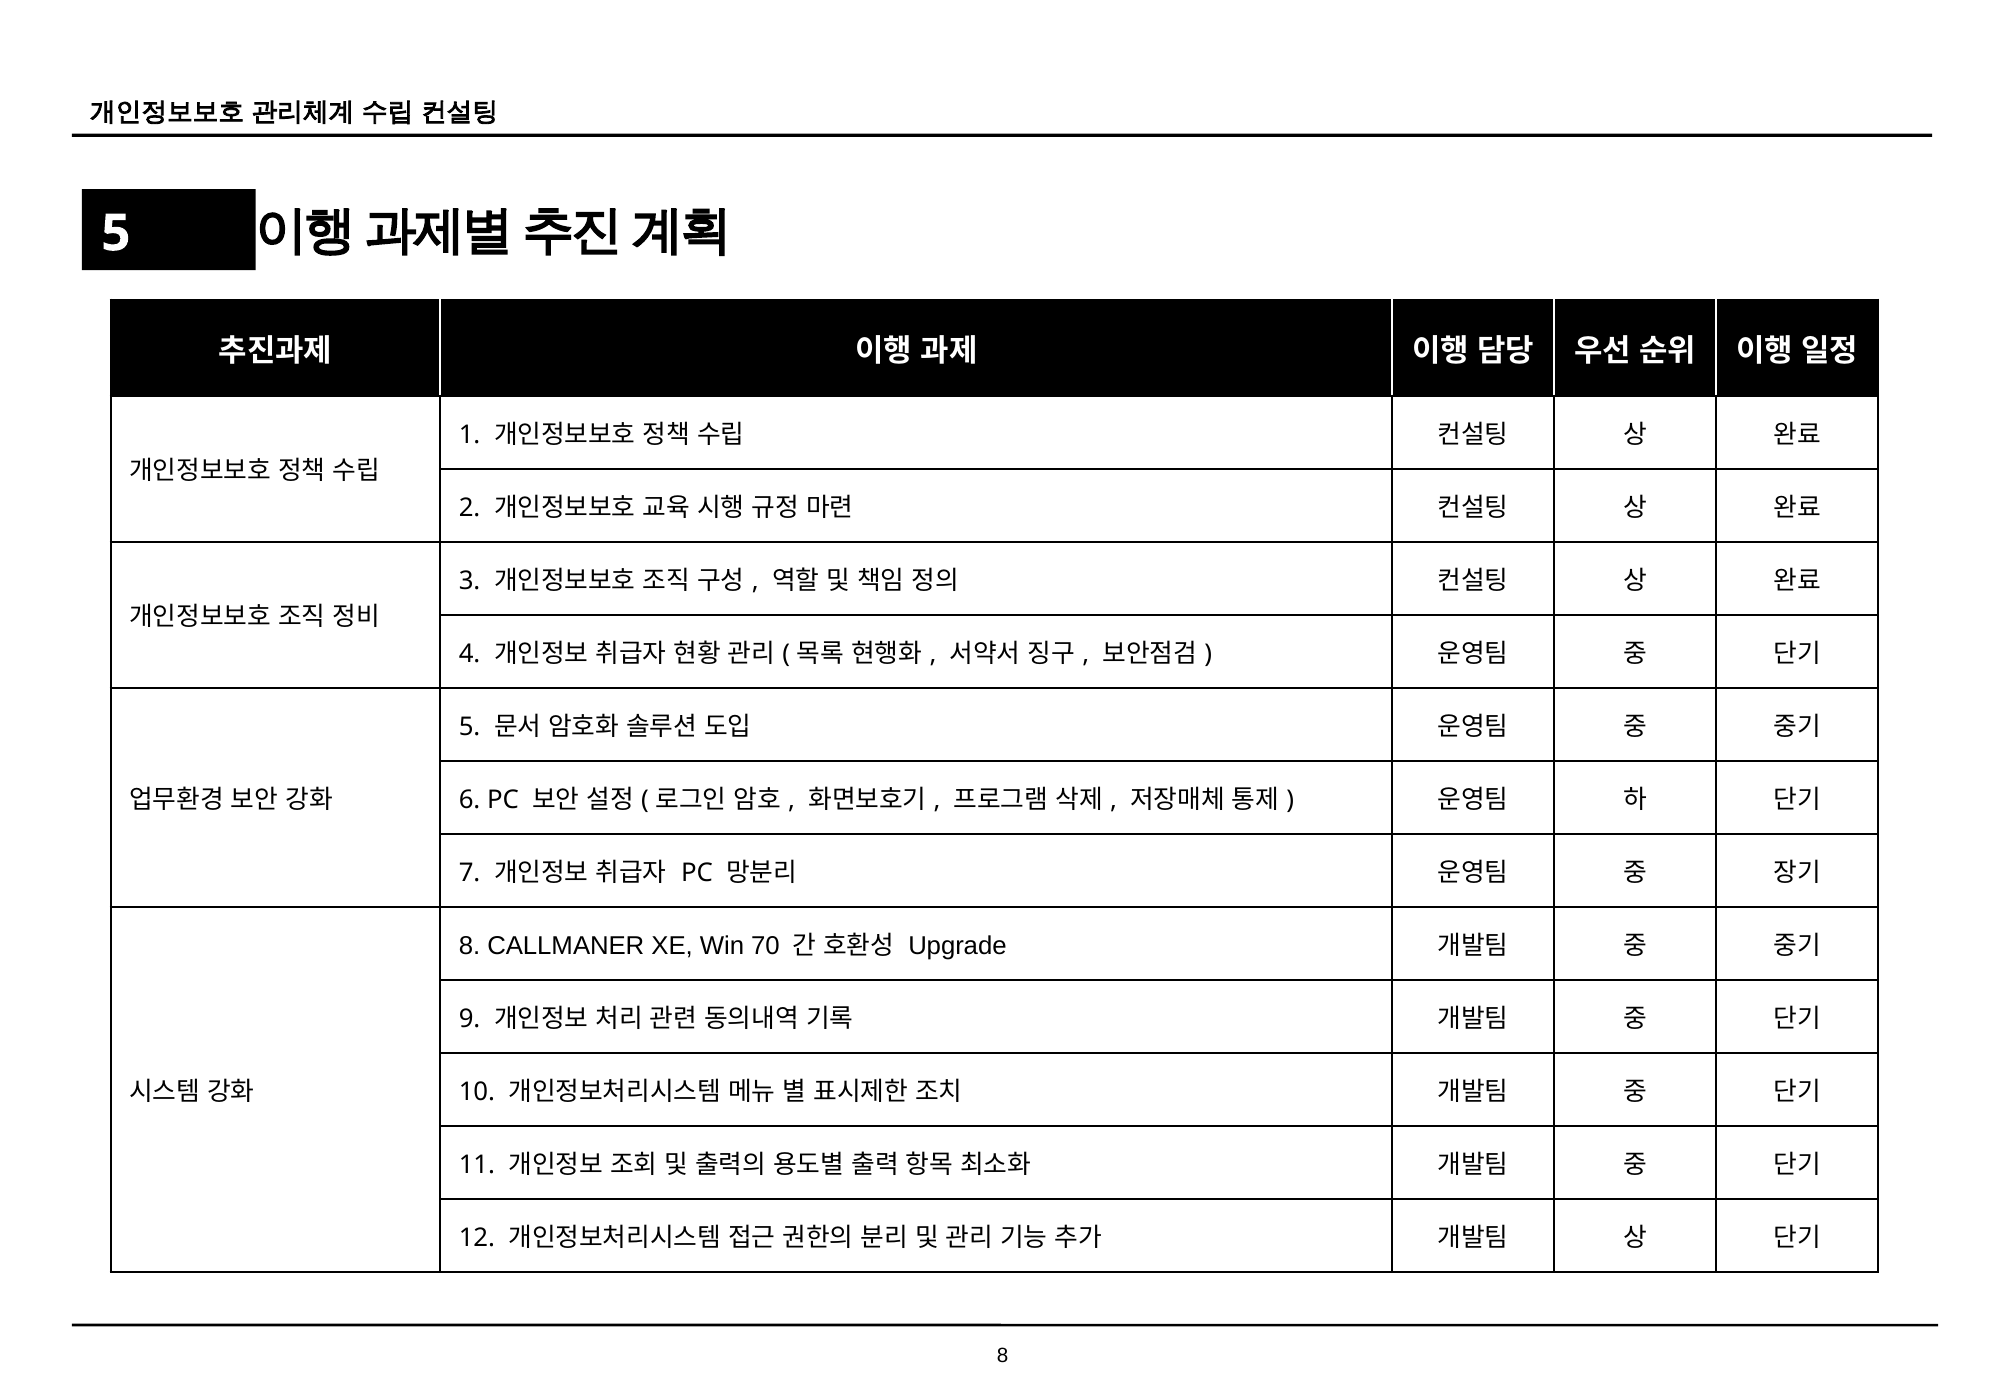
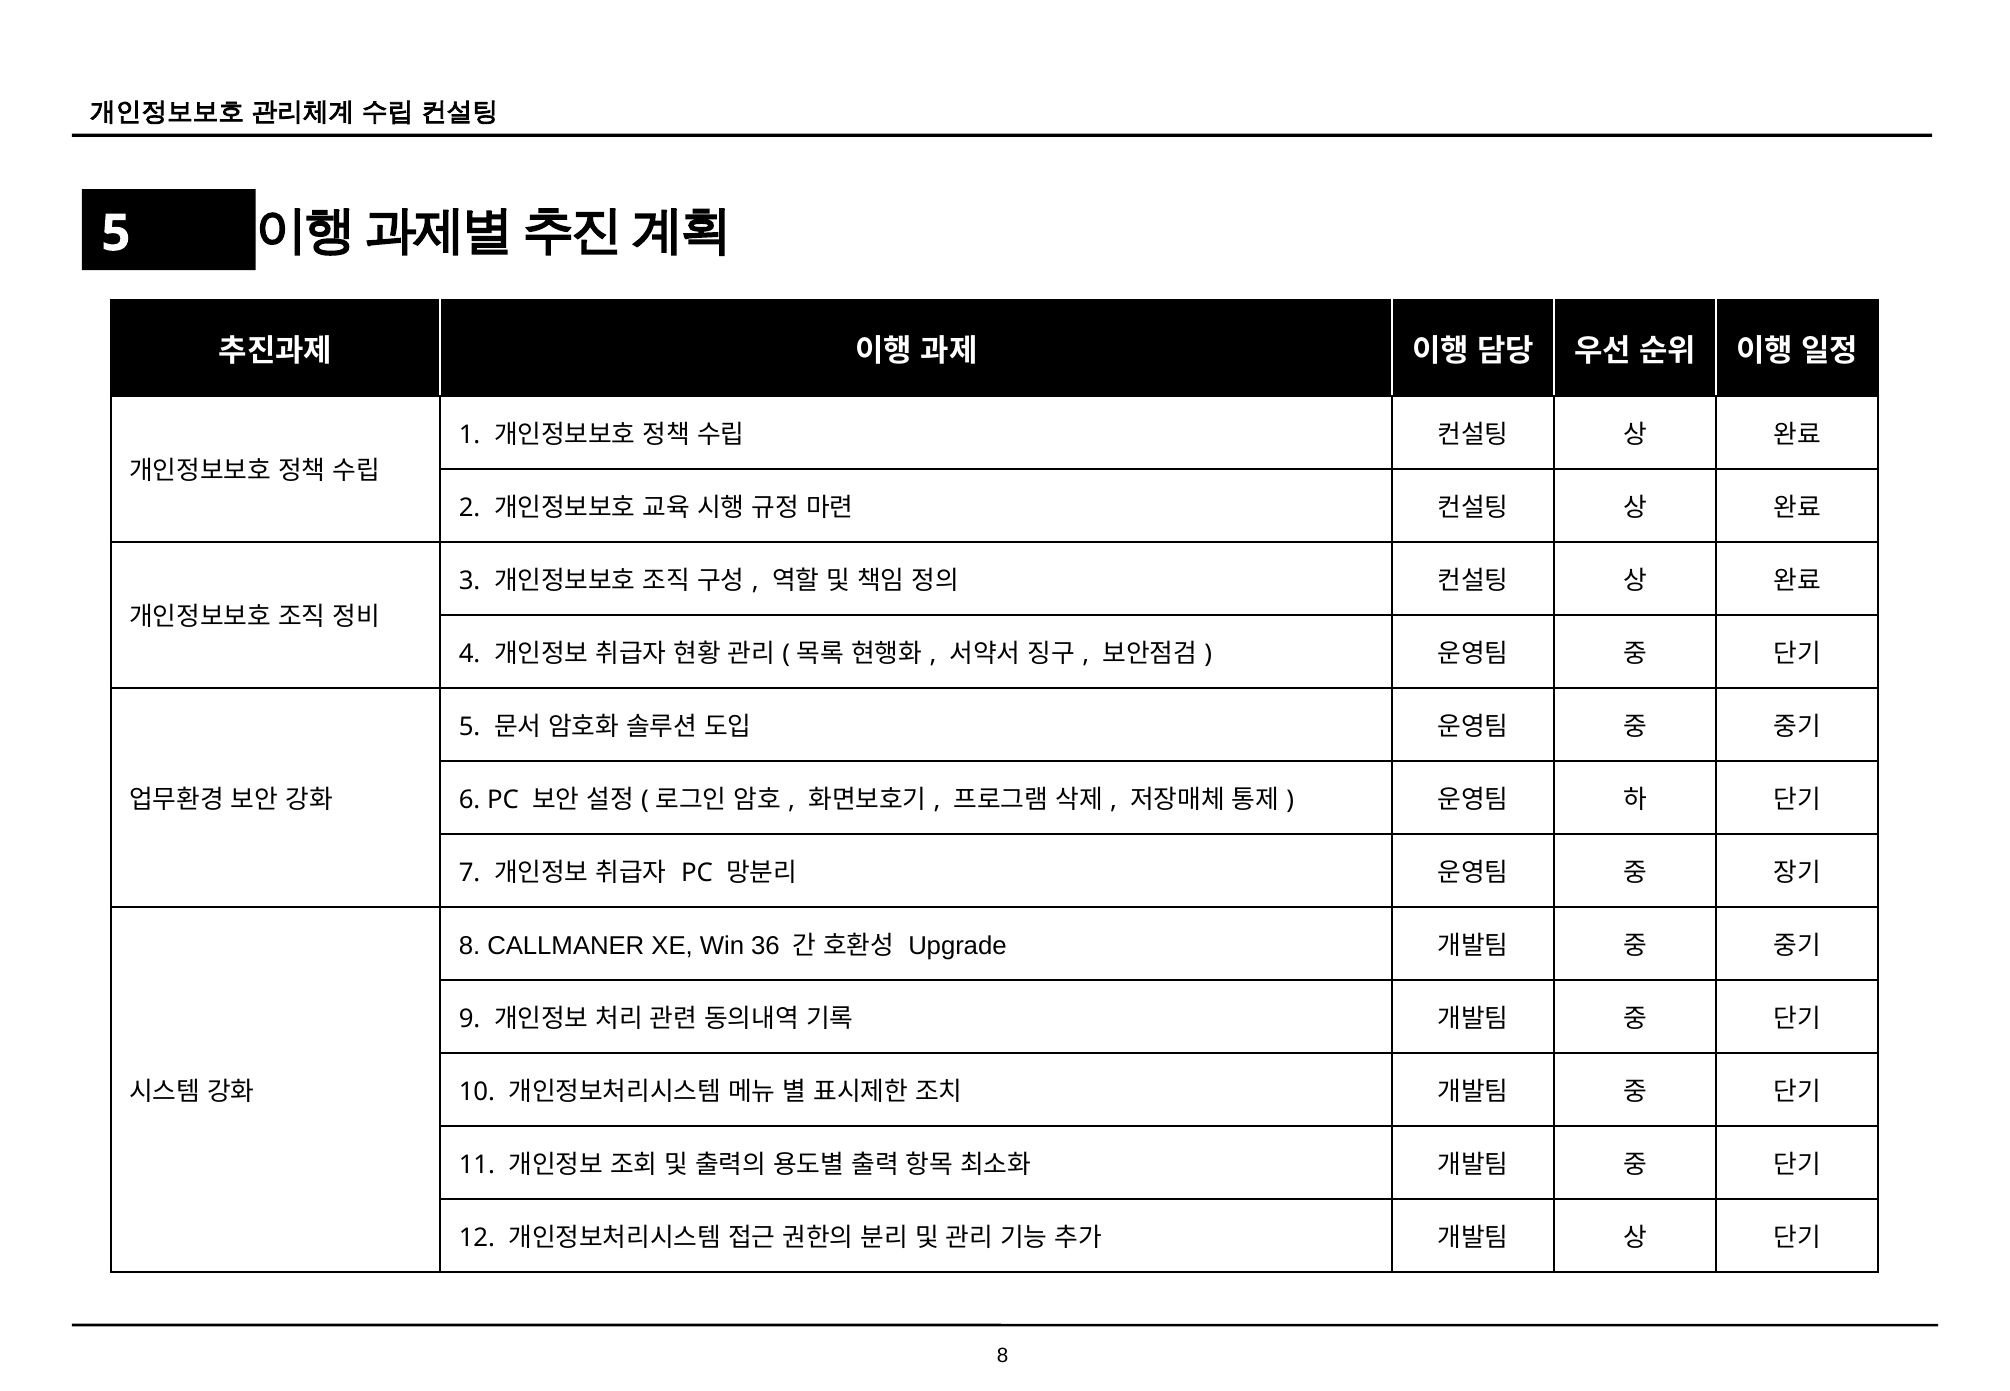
70: 70 -> 36 (766, 946)
